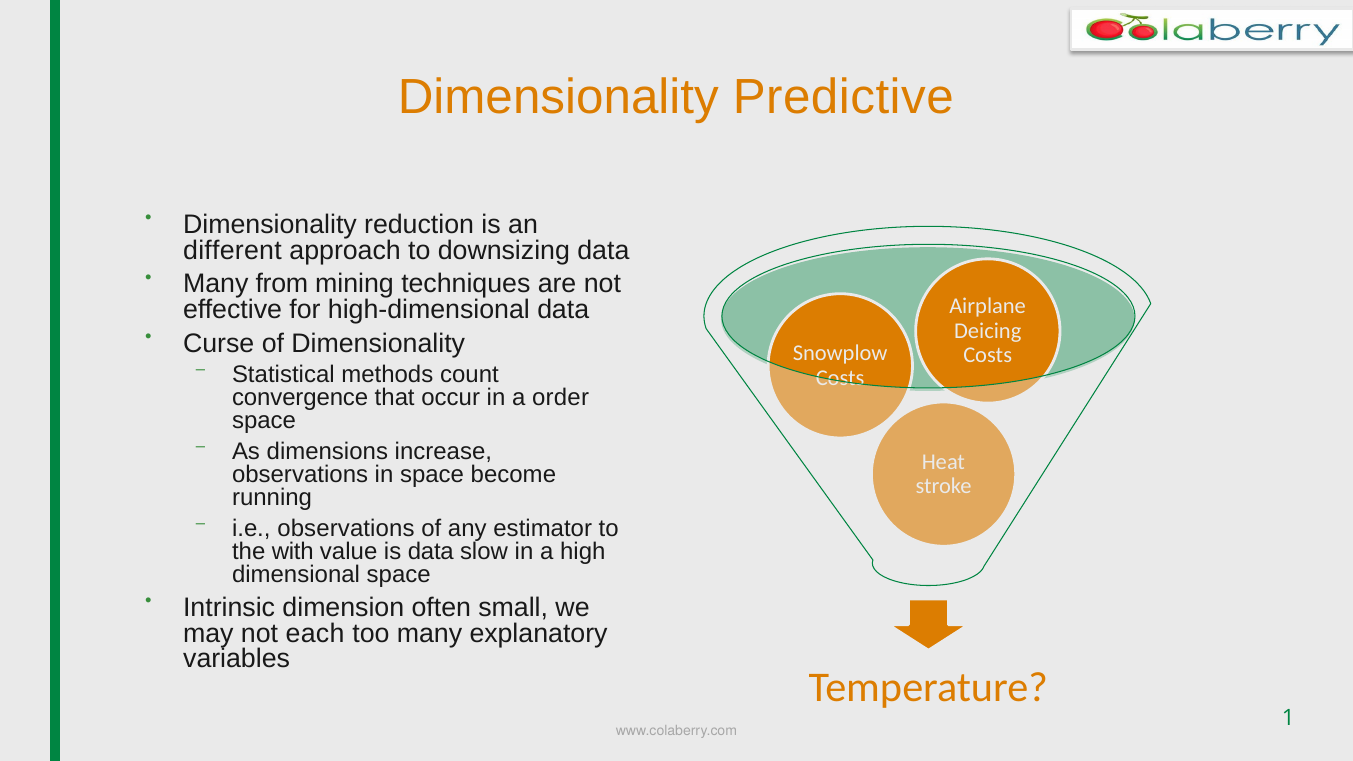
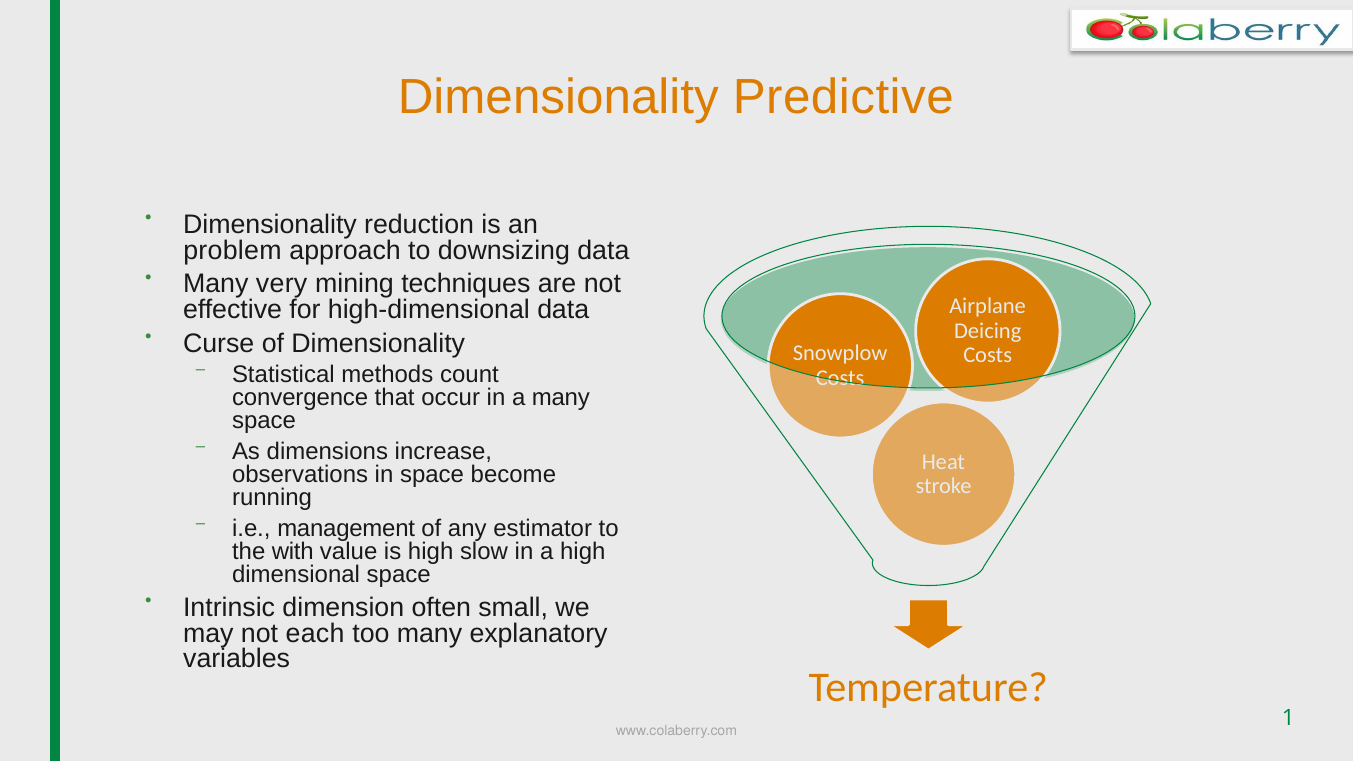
different: different -> problem (232, 250)
from: from -> very (282, 284)
a order: order -> many (561, 398)
i.e observations: observations -> management (346, 529)
is data: data -> high (431, 552)
